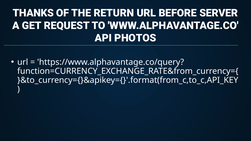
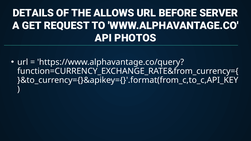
THANKS: THANKS -> DETAILS (33, 13)
RETURN: RETURN -> ALLOWS (114, 13)
